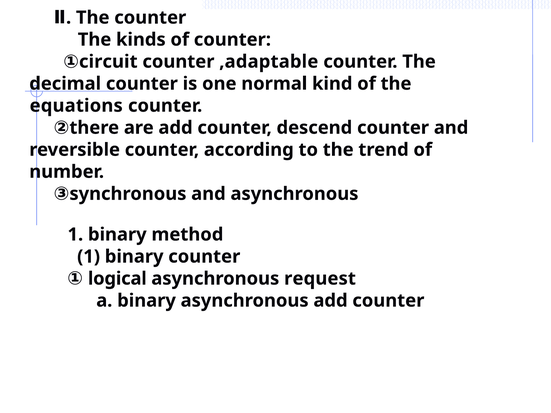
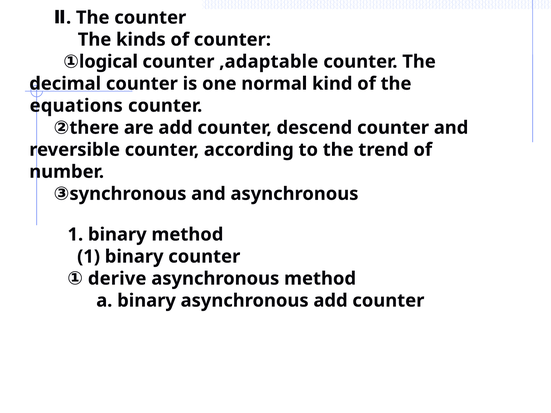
circuit: circuit -> logical (108, 62)
logical: logical -> derive (117, 279)
asynchronous request: request -> method (320, 279)
